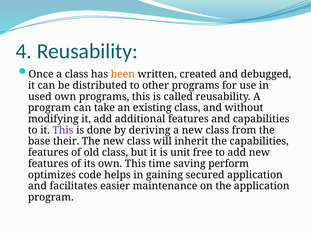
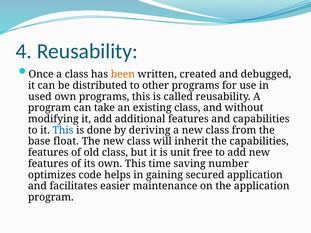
This colour: purple -> blue (63, 130)
their: their -> float (66, 141)
perform: perform -> number (229, 164)
